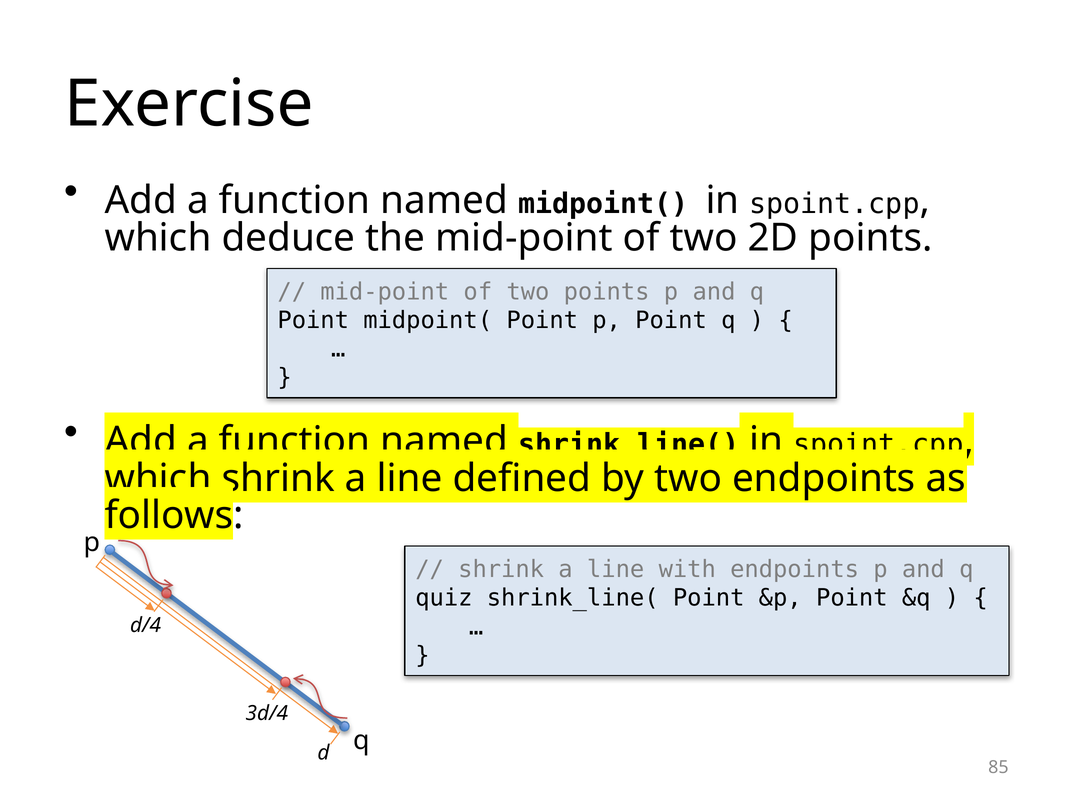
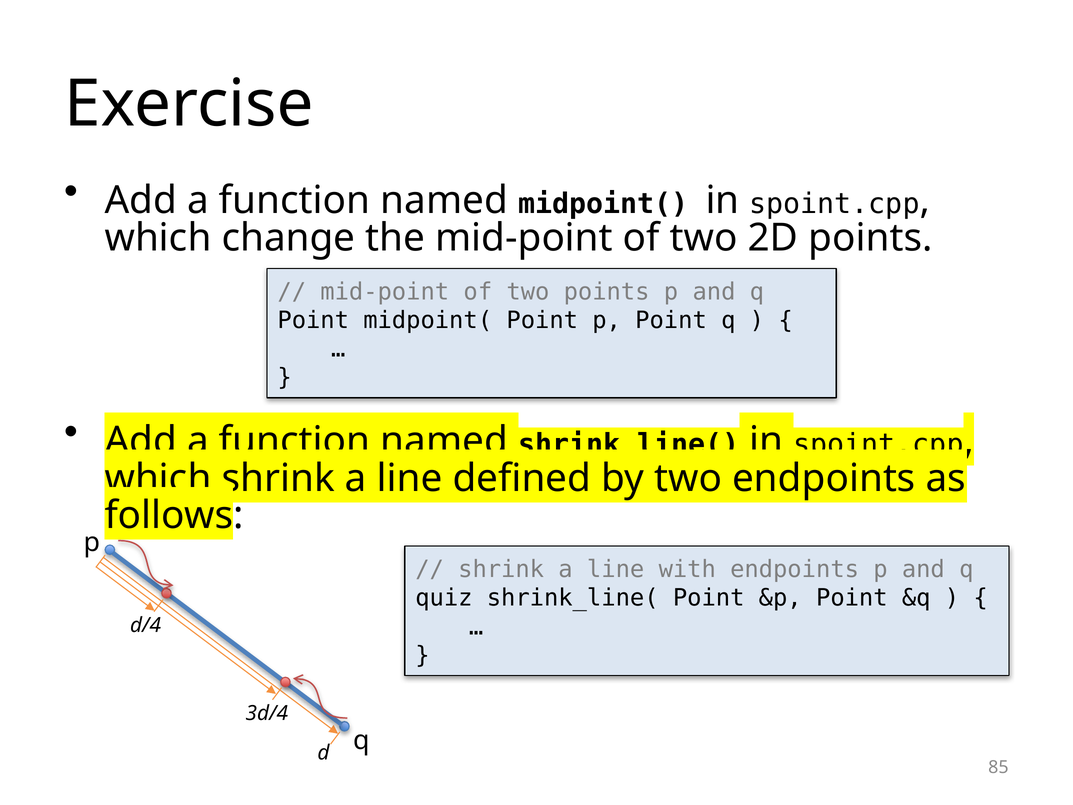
deduce: deduce -> change (288, 238)
